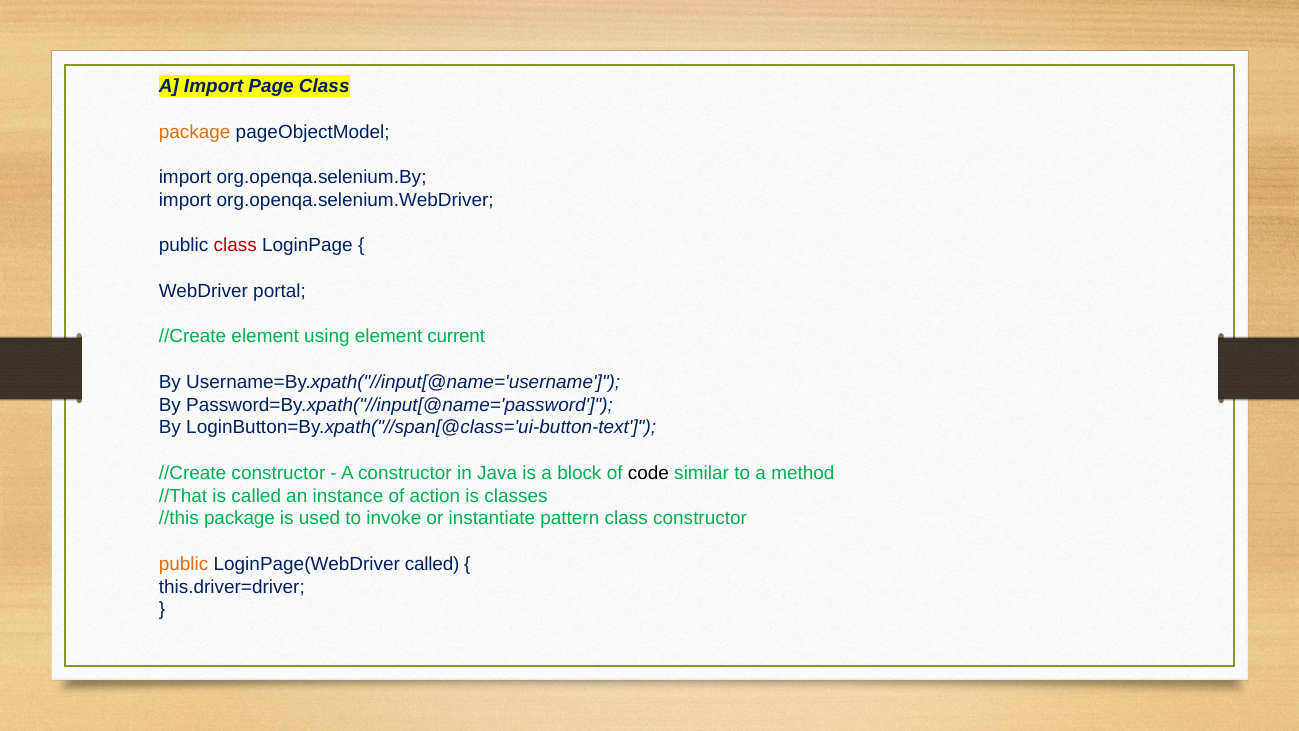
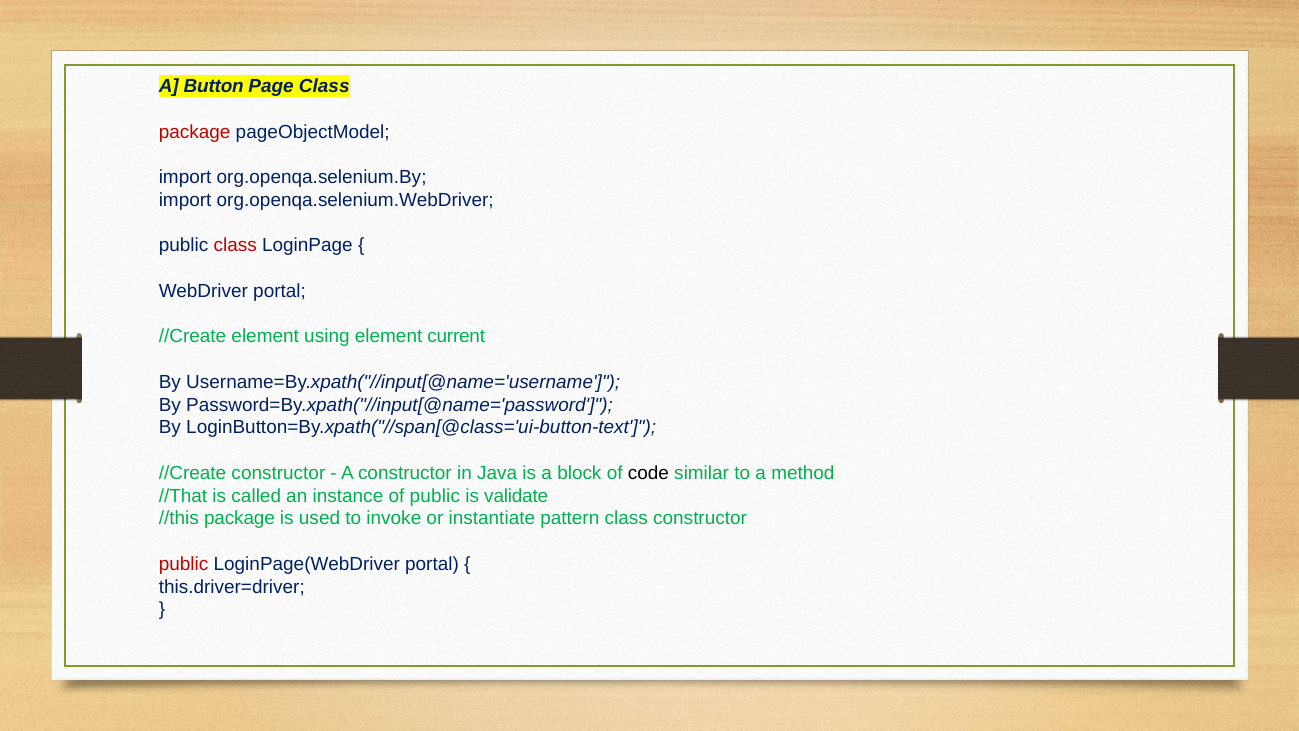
A Import: Import -> Button (214, 86)
package colour: orange -> red (195, 132)
of action: action -> public (435, 496)
classes: classes -> validate (516, 496)
public colour: orange -> red (184, 564)
LoginPage(WebDriver called: called -> portal (432, 564)
